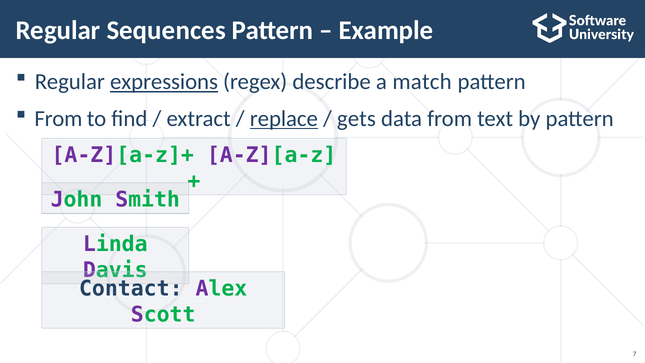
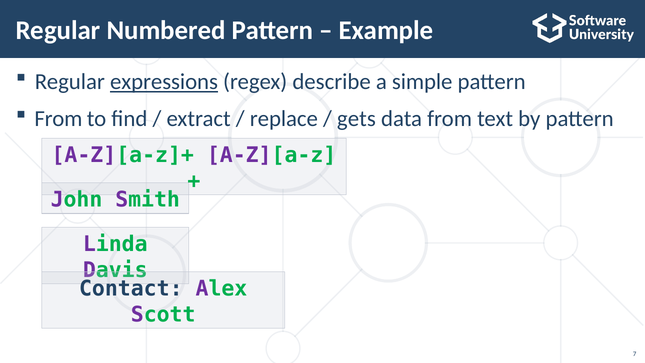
Sequences: Sequences -> Numbered (166, 31)
match: match -> simple (422, 82)
replace underline: present -> none (284, 119)
